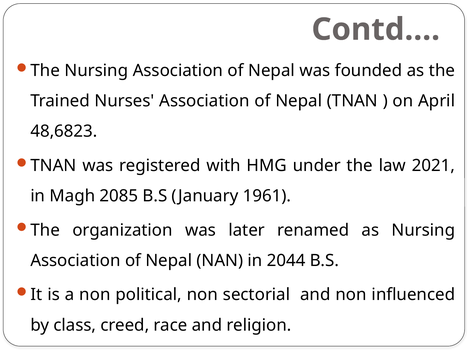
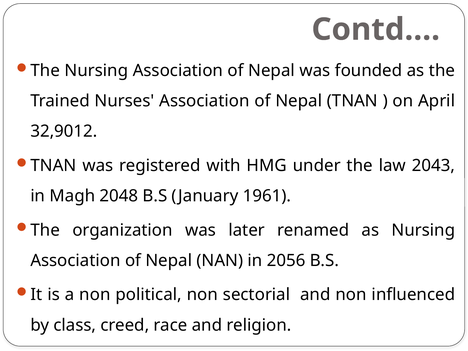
48,6823: 48,6823 -> 32,9012 (64, 131)
2021: 2021 -> 2043 (433, 166)
2085: 2085 -> 2048 (119, 196)
2044: 2044 -> 2056 (286, 261)
